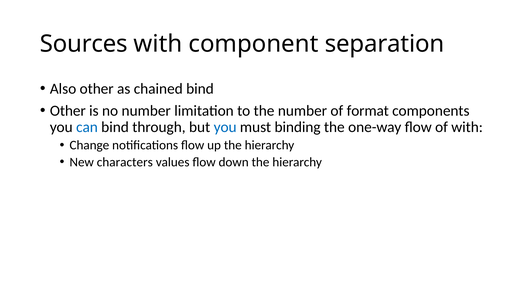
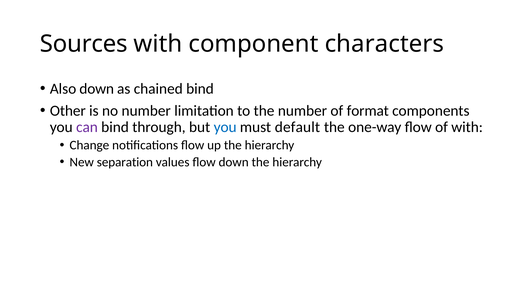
separation: separation -> characters (384, 44)
Also other: other -> down (97, 89)
can colour: blue -> purple (87, 127)
binding: binding -> default (297, 127)
characters: characters -> separation (125, 162)
